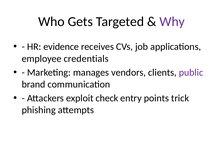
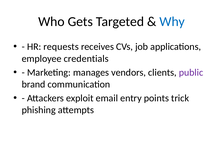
Why colour: purple -> blue (172, 22)
evidence: evidence -> requests (61, 47)
check: check -> email (107, 98)
